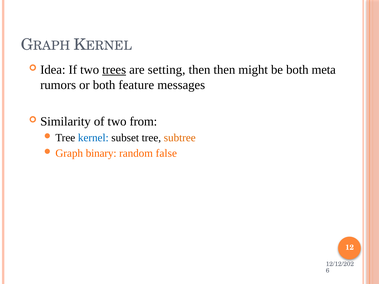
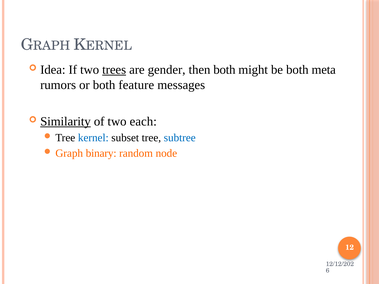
setting: setting -> gender (167, 70)
then then: then -> both (224, 70)
Similarity underline: none -> present (66, 122)
from: from -> each (143, 122)
subtree colour: orange -> blue (180, 138)
false: false -> node (166, 153)
